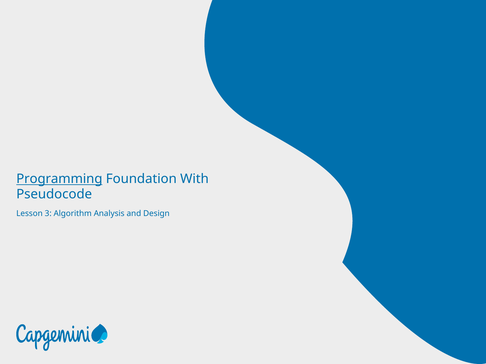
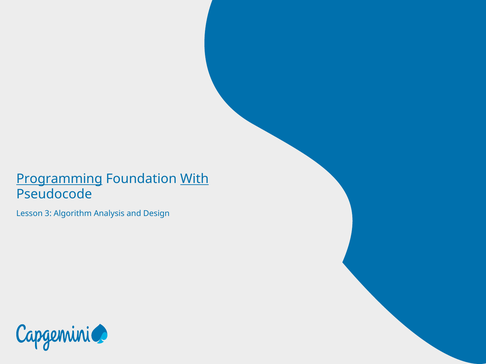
With underline: none -> present (195, 179)
